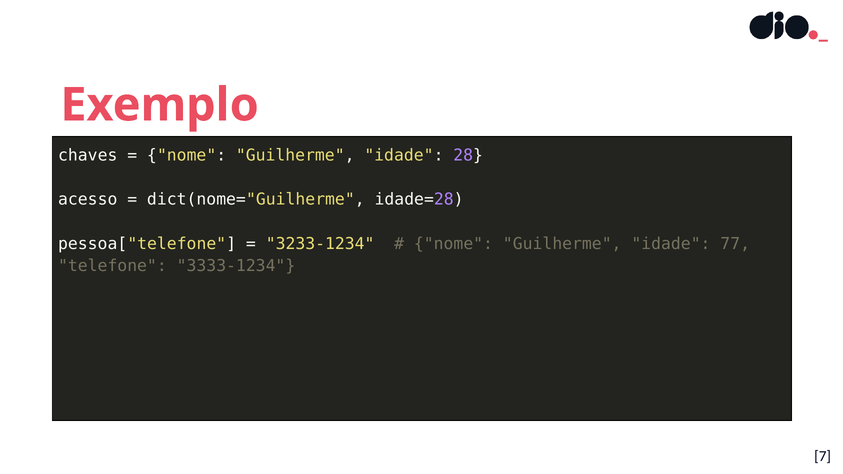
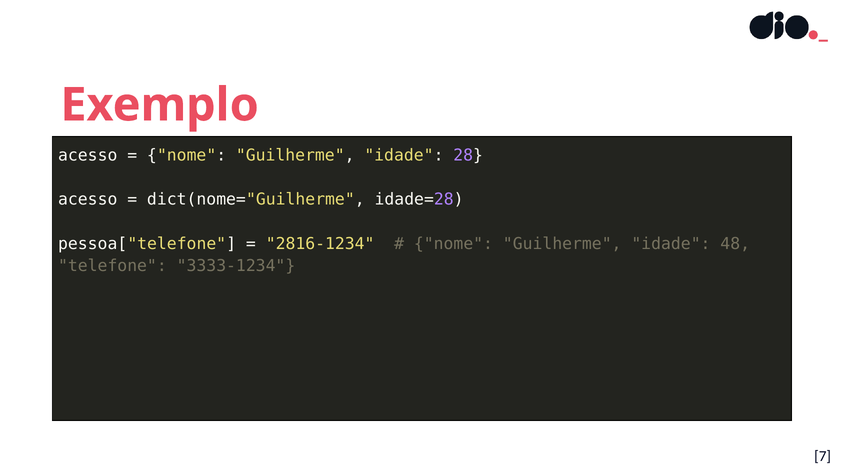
chaves: chaves -> acesso (88, 155)
3233-1234: 3233-1234 -> 2816-1234 (320, 244)
77: 77 -> 48 (735, 244)
